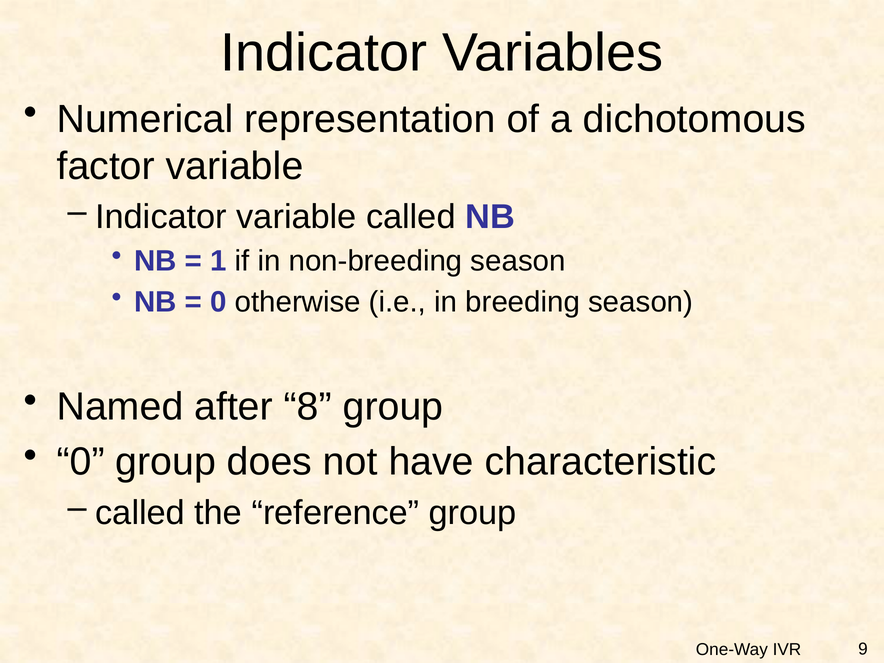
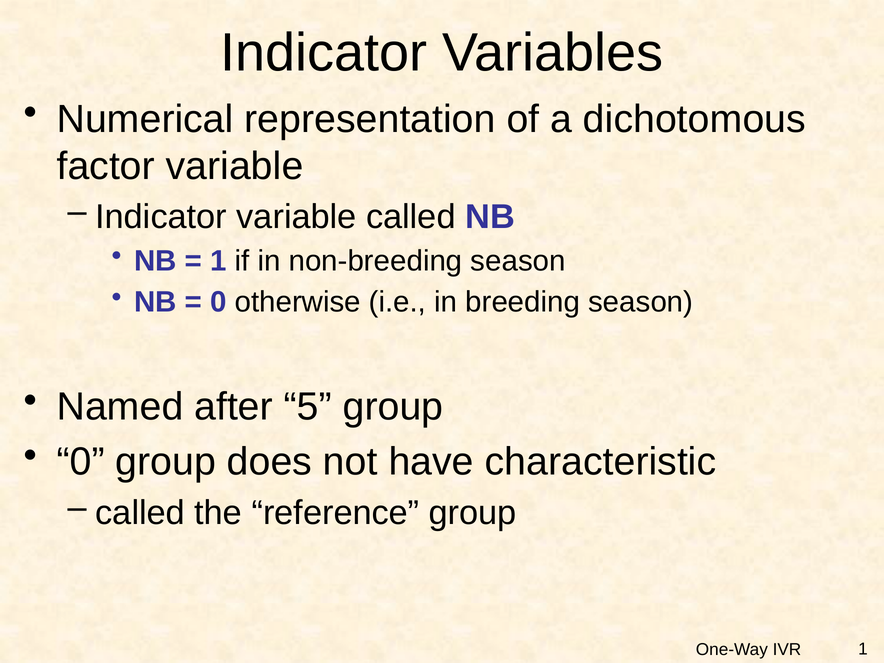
8: 8 -> 5 (308, 407)
IVR 9: 9 -> 1 (863, 649)
